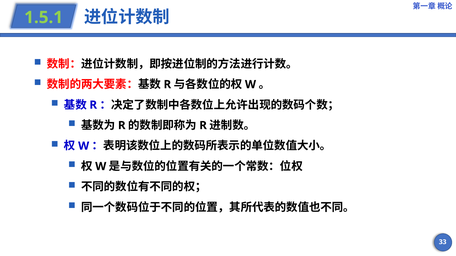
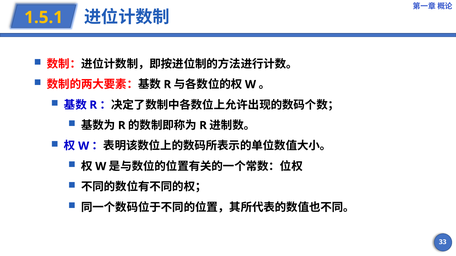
1.5.1 colour: light green -> yellow (44, 17)
